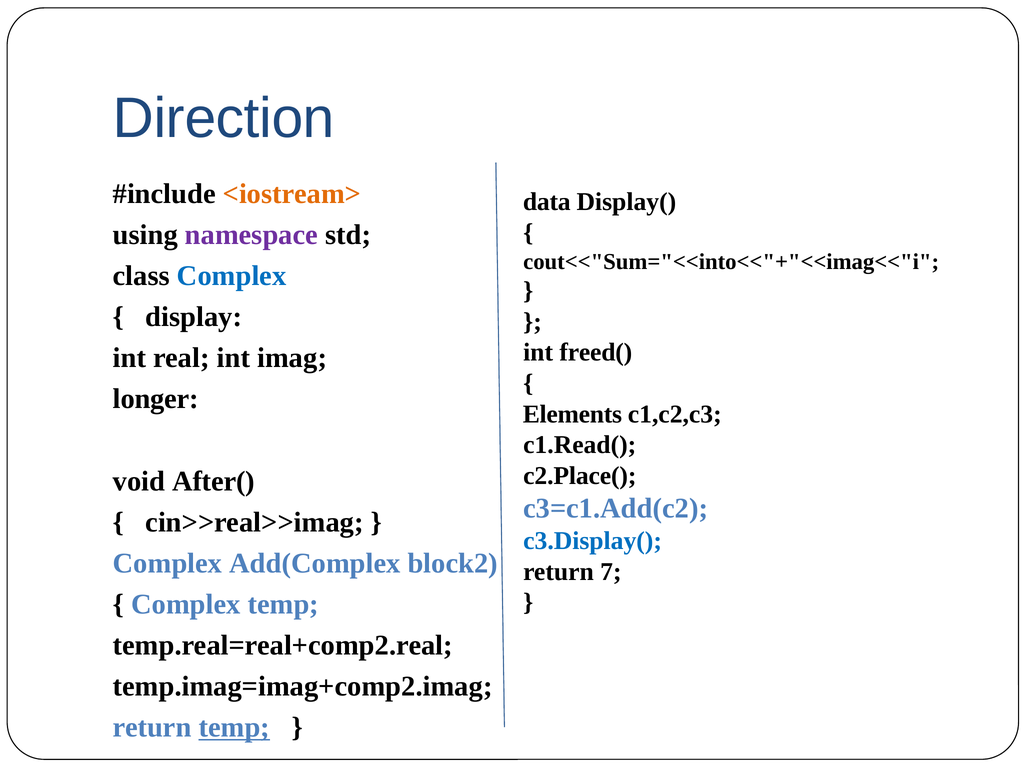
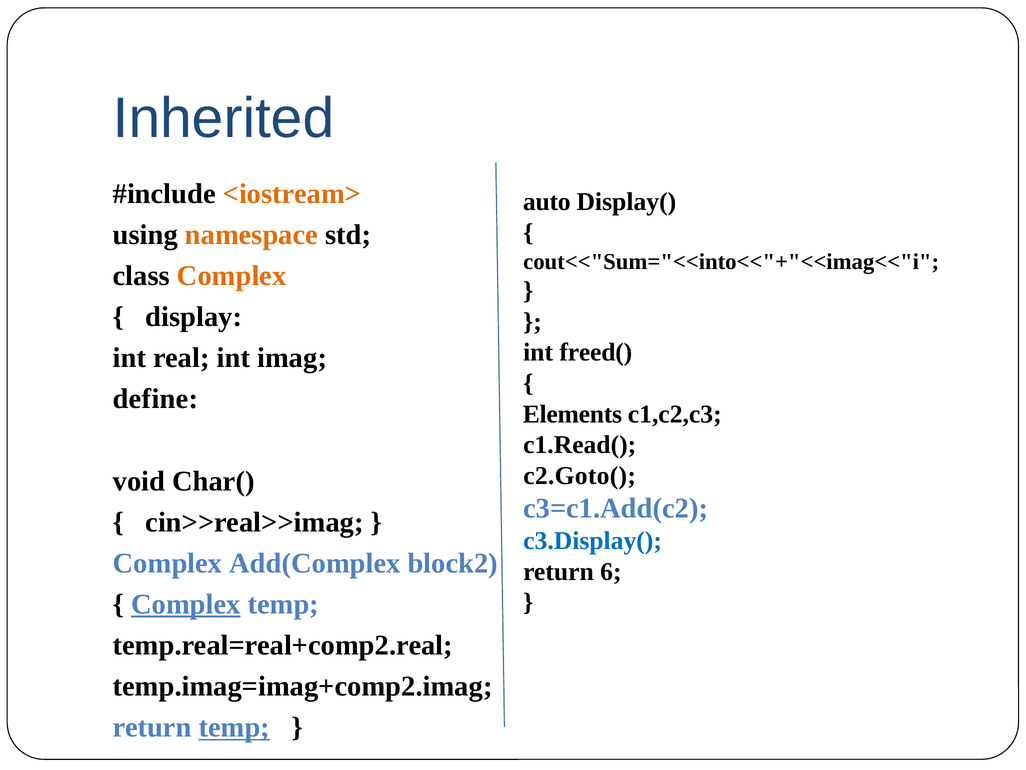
Direction: Direction -> Inherited (224, 119)
data: data -> auto (547, 202)
namespace colour: purple -> orange (251, 235)
Complex colour: blue -> orange (232, 276)
longer: longer -> define (155, 399)
c2.Place(: c2.Place( -> c2.Goto( (580, 475)
After(: After( -> Char( (213, 481)
7: 7 -> 6 (611, 571)
Complex underline: none -> present (186, 604)
